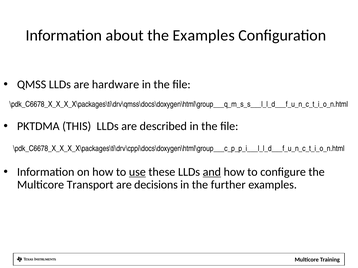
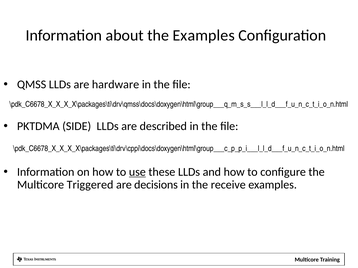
THIS: THIS -> SIDE (77, 126)
and underline: present -> none (212, 172)
Transport: Transport -> Triggered (90, 185)
further: further -> receive (228, 185)
